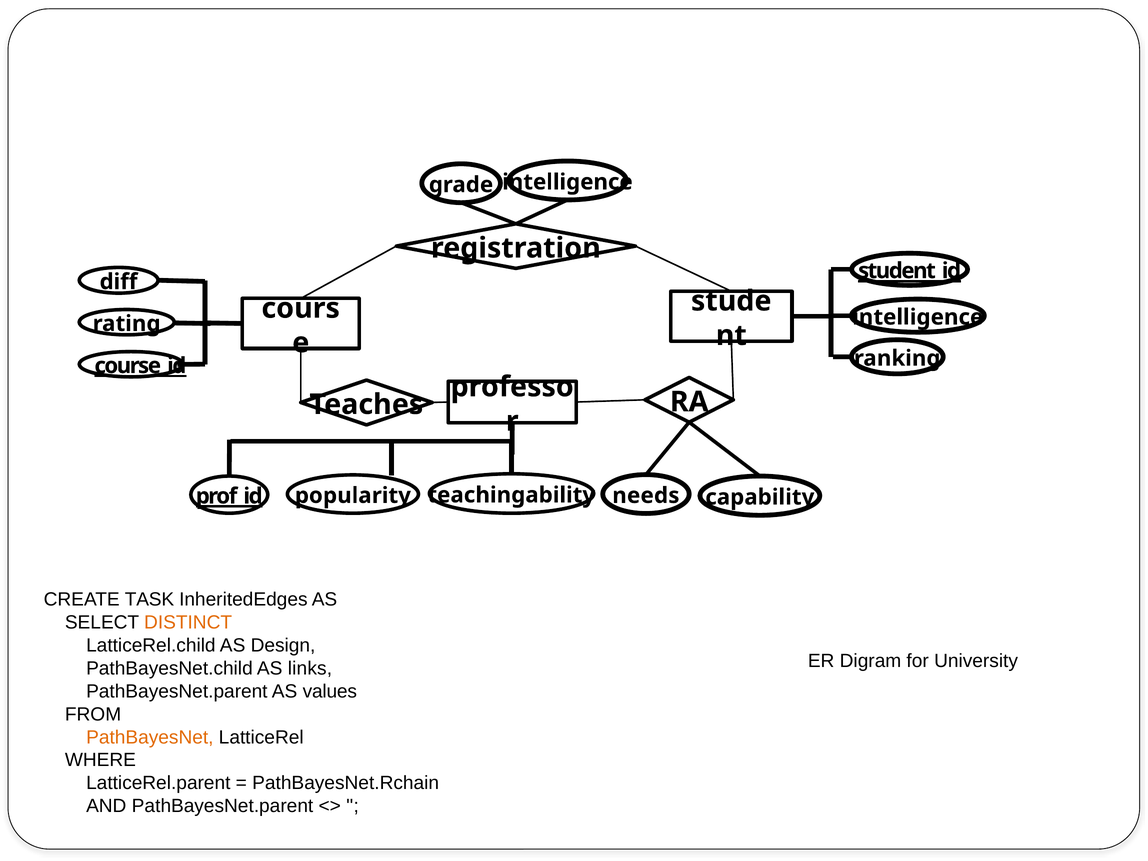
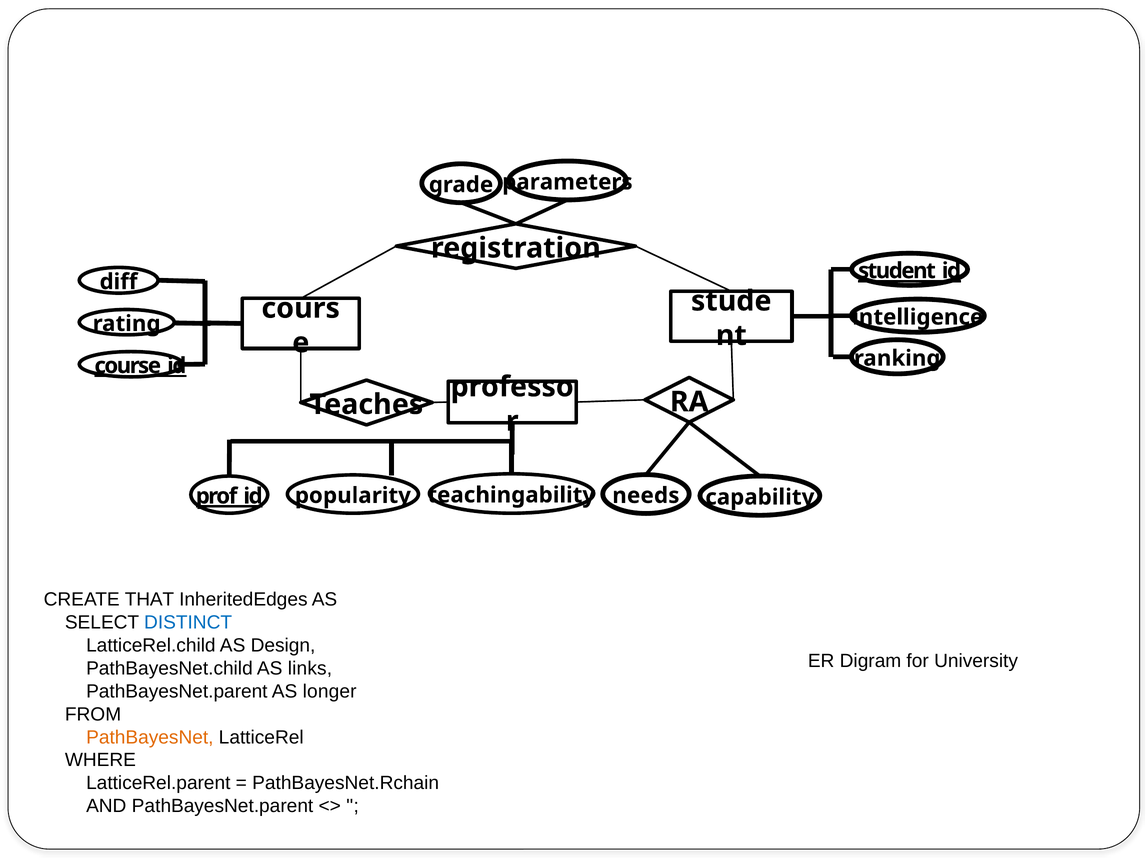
grade intelligence: intelligence -> parameters (567, 182)
TASK: TASK -> THAT (149, 599)
DISTINCT colour: orange -> blue (188, 622)
values: values -> longer (330, 691)
